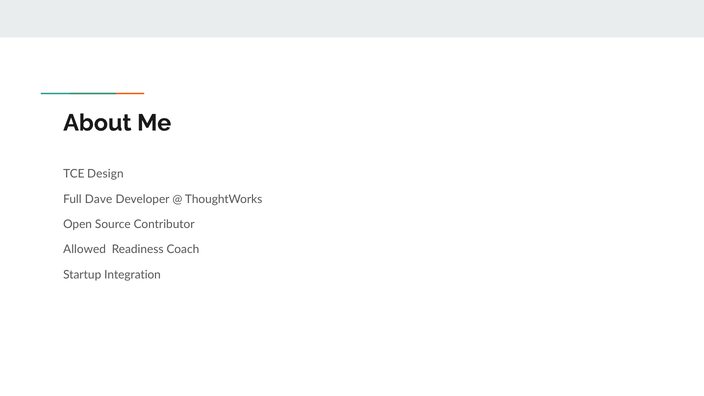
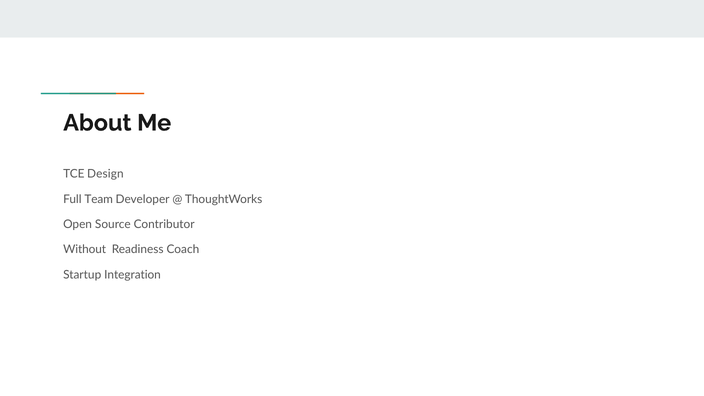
Dave: Dave -> Team (99, 199)
Allowed: Allowed -> Without (85, 250)
